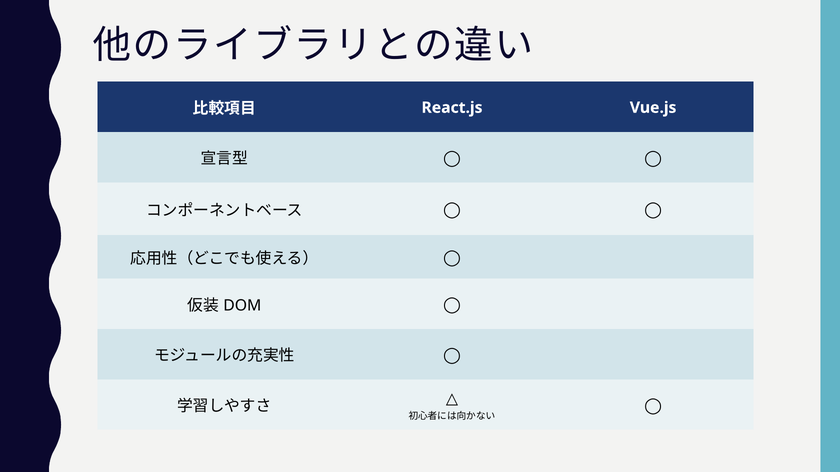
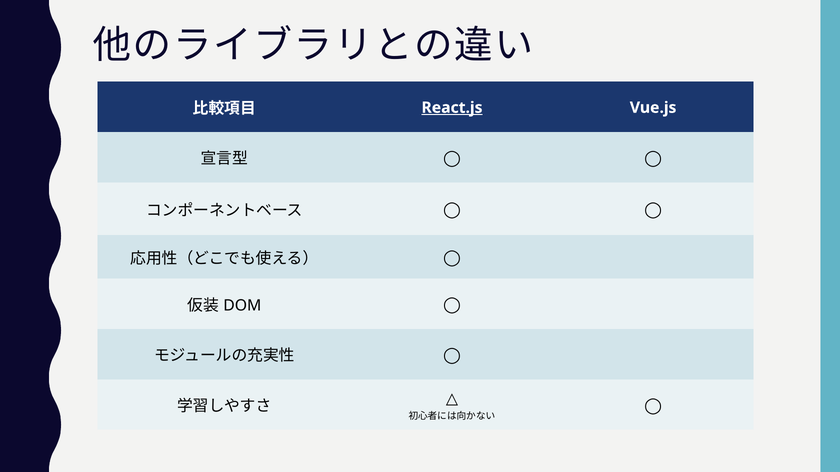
React.js underline: none -> present (452, 108)
